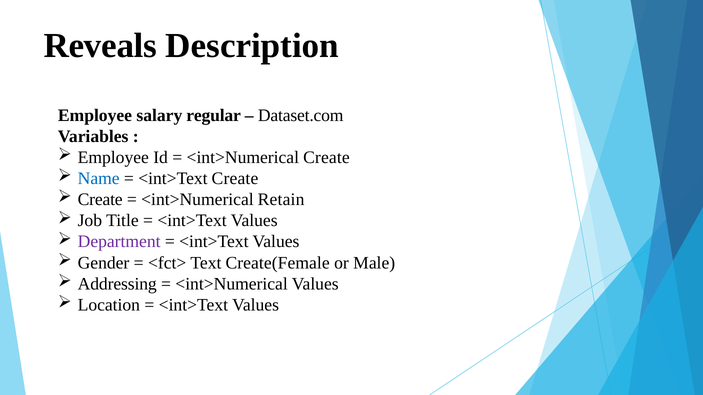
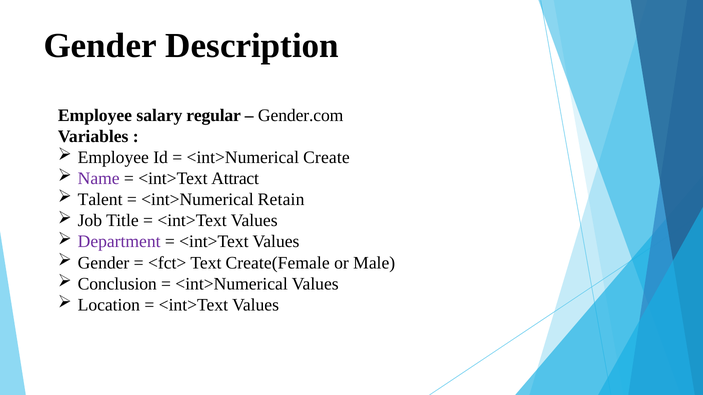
Reveals: Reveals -> Gender (100, 46)
Dataset.com: Dataset.com -> Gender.com (301, 115)
Name colour: blue -> purple (99, 179)
<int>Text Create: Create -> Attract (235, 179)
Create: Create -> Talent (100, 200)
Addressing: Addressing -> Conclusion (117, 284)
